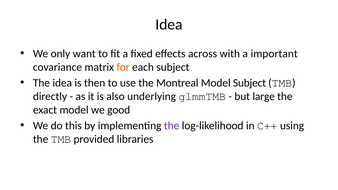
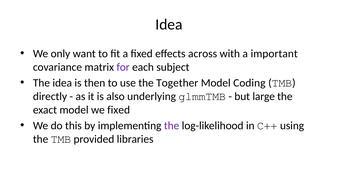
for colour: orange -> purple (123, 67)
Montreal: Montreal -> Together (177, 83)
Model Subject: Subject -> Coding (249, 83)
we good: good -> fixed (119, 110)
